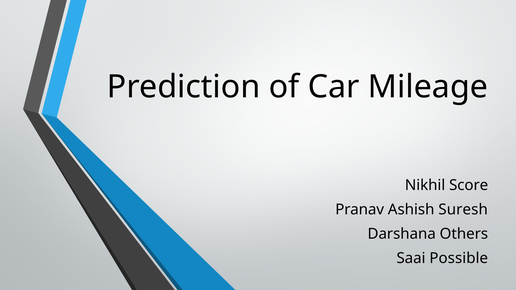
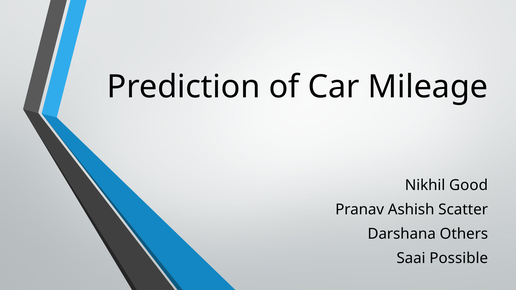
Score: Score -> Good (469, 185)
Suresh: Suresh -> Scatter (463, 210)
